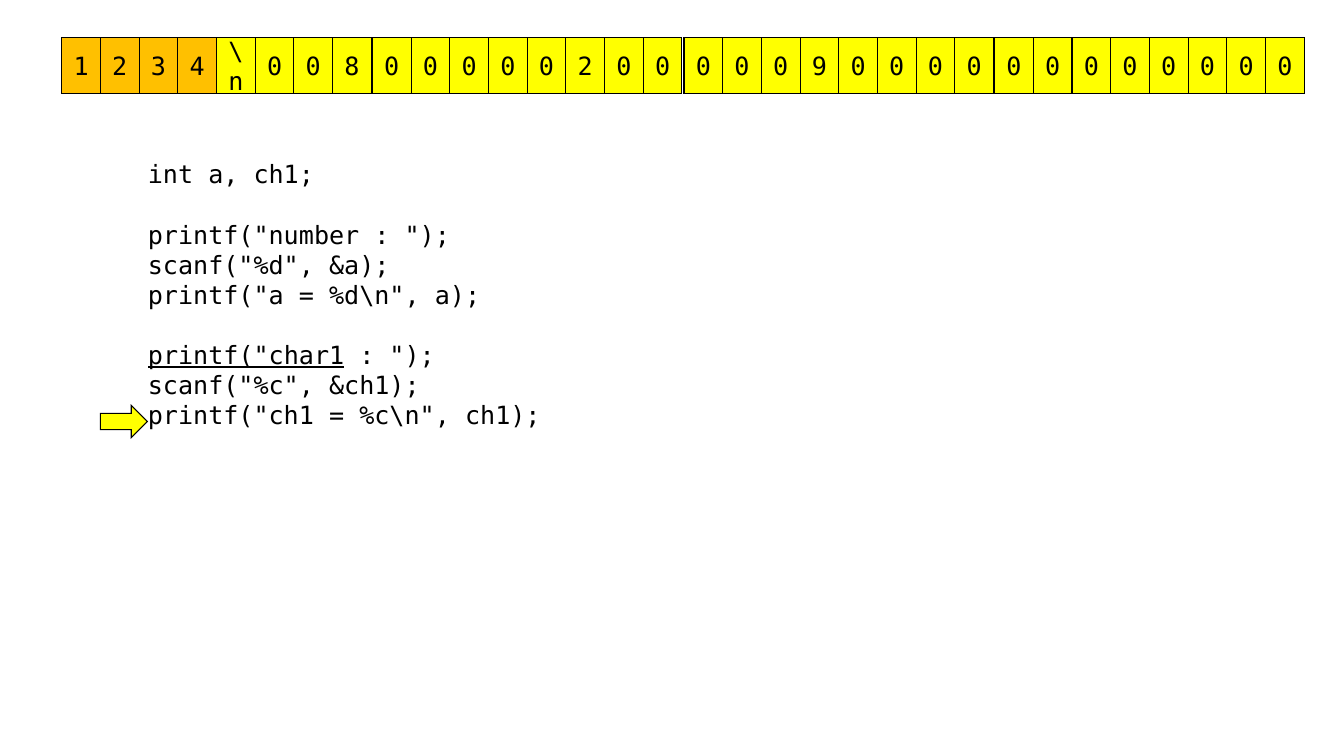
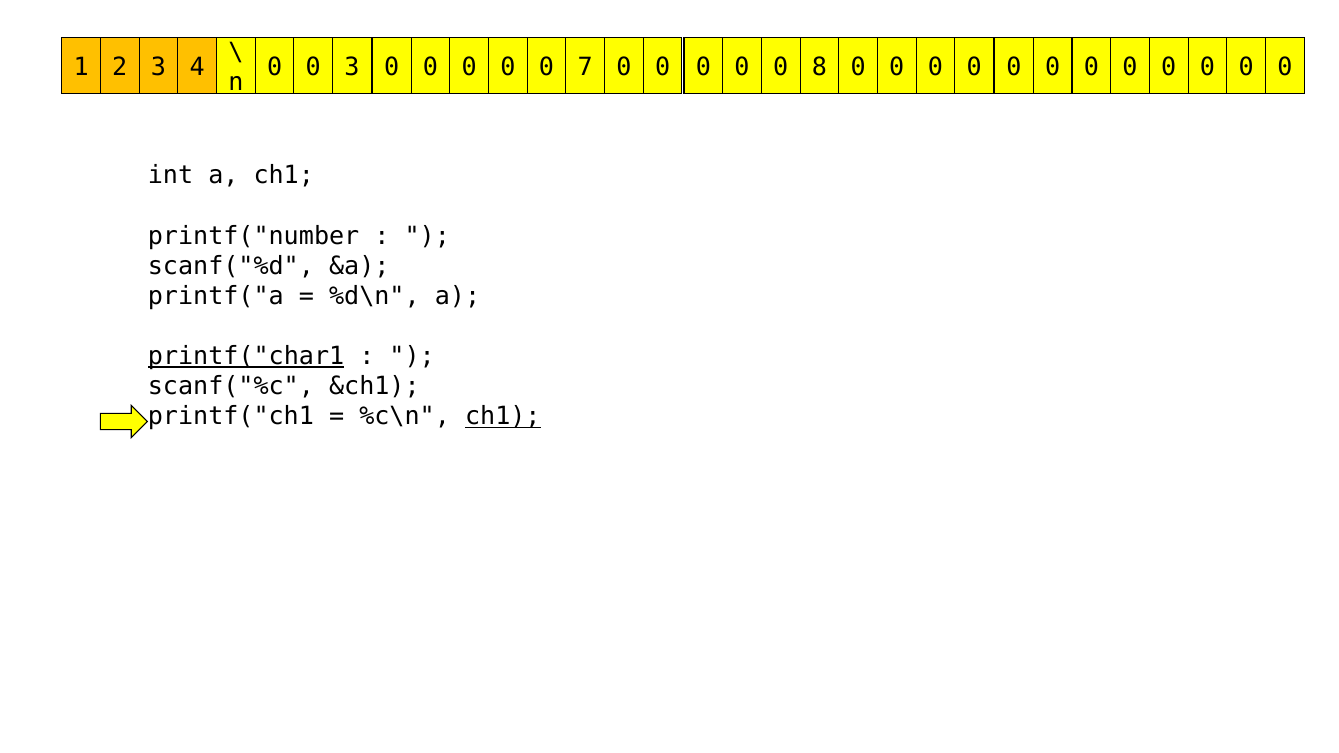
0 8: 8 -> 3 (352, 67)
0 2: 2 -> 7 (585, 67)
9: 9 -> 8 (819, 67)
ch1 underline: none -> present (503, 417)
